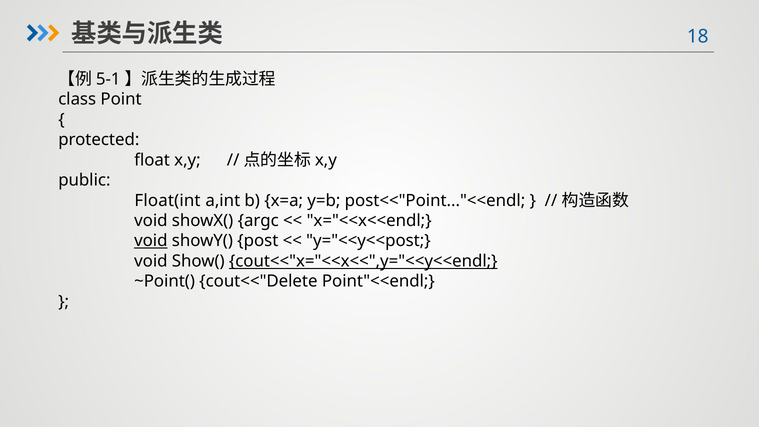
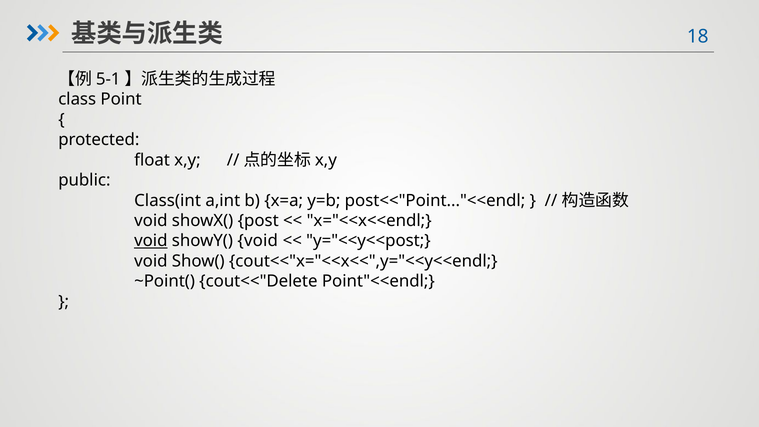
Float(int: Float(int -> Class(int (168, 200)
argc: argc -> post (258, 221)
showY( post: post -> void (258, 241)
cout<<"x="<<x<<",y="<<y<<endl underline: present -> none (363, 261)
